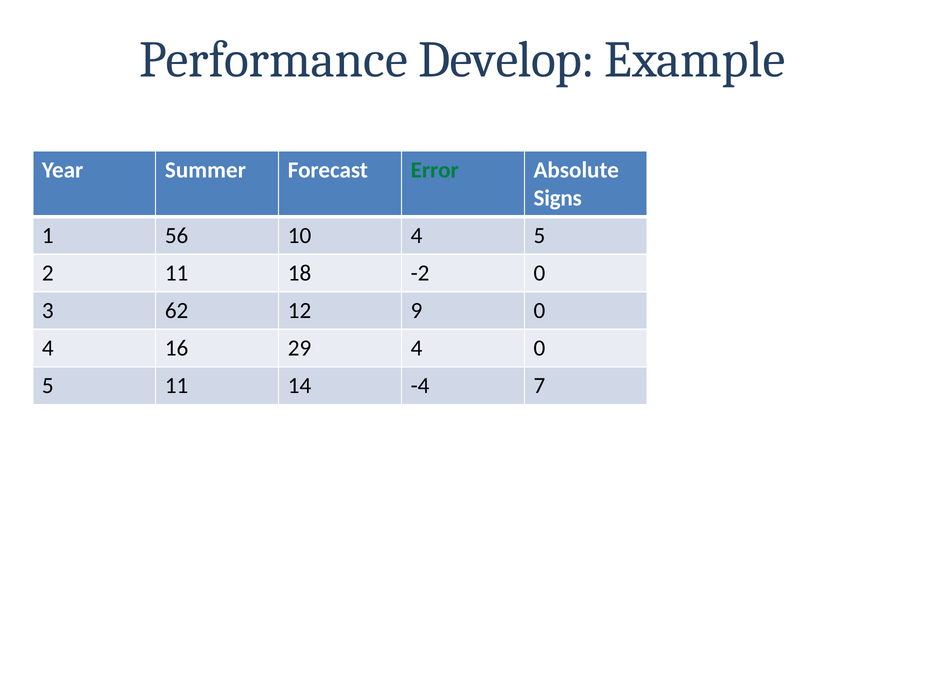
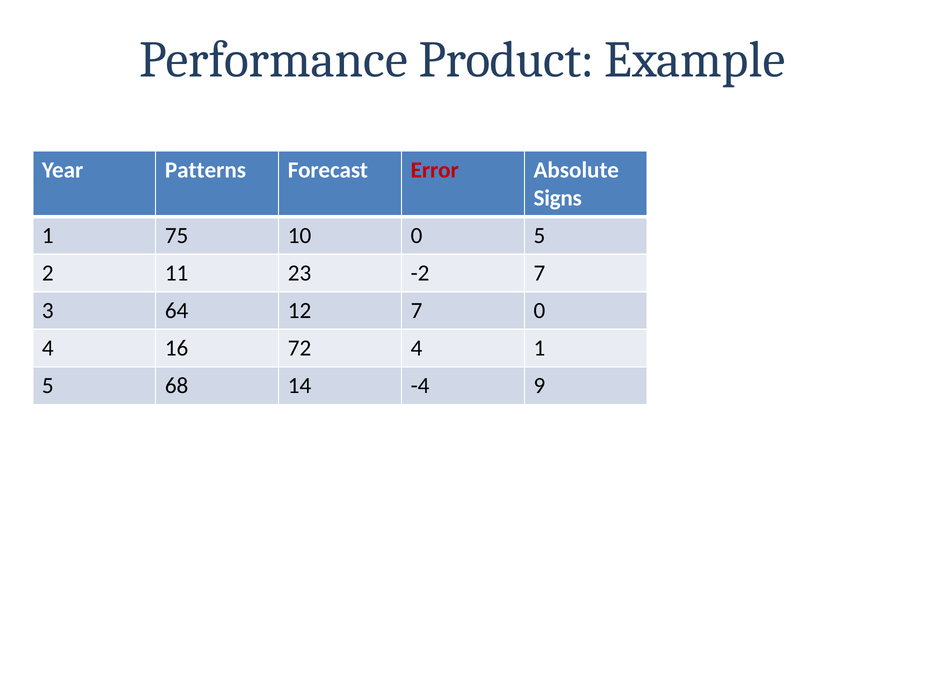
Develop: Develop -> Product (507, 60)
Summer: Summer -> Patterns (205, 170)
Error colour: green -> red (435, 170)
56: 56 -> 75 (177, 236)
10 4: 4 -> 0 (417, 236)
18: 18 -> 23 (300, 273)
-2 0: 0 -> 7 (539, 273)
62: 62 -> 64 (177, 311)
12 9: 9 -> 7 (417, 311)
29: 29 -> 72 (300, 348)
4 0: 0 -> 1 (539, 348)
5 11: 11 -> 68 (177, 386)
7: 7 -> 9 (539, 386)
